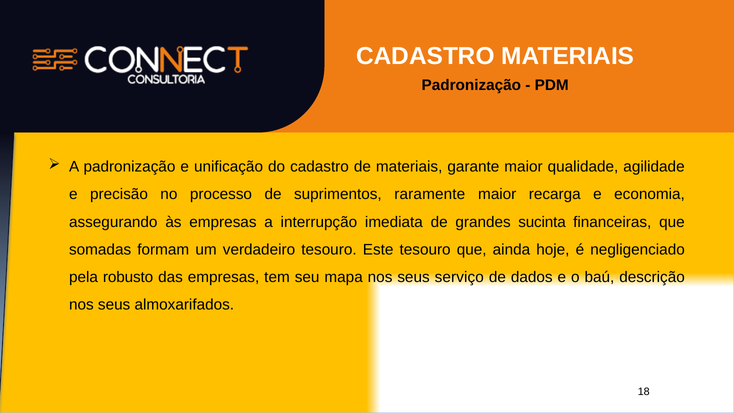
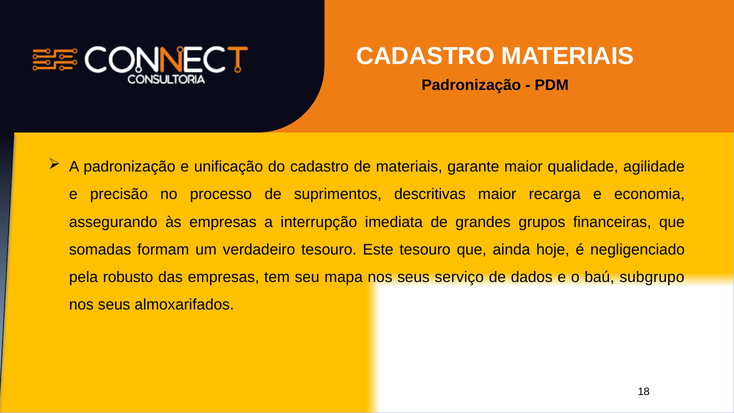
raramente: raramente -> descritivas (430, 194)
sucinta: sucinta -> grupos (542, 222)
descrição: descrição -> subgrupo (652, 277)
